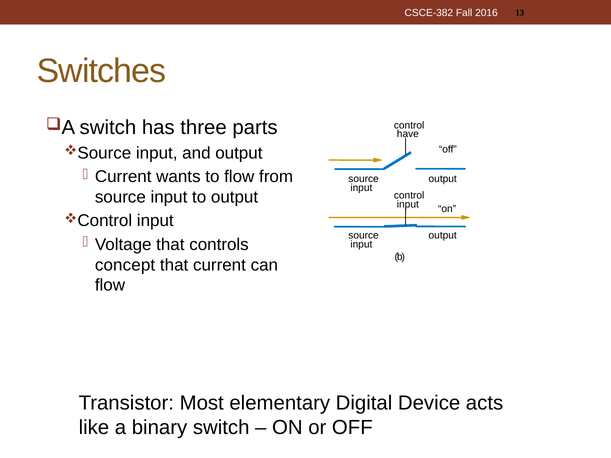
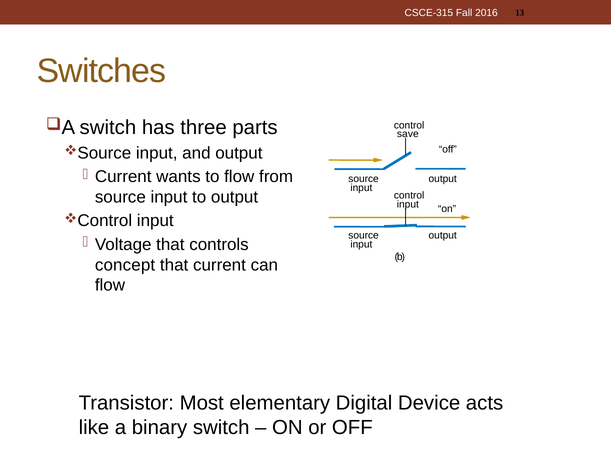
CSCE-382: CSCE-382 -> CSCE-315 (429, 13)
have: have -> save (408, 134)
